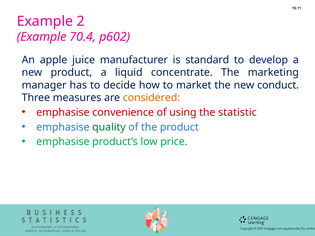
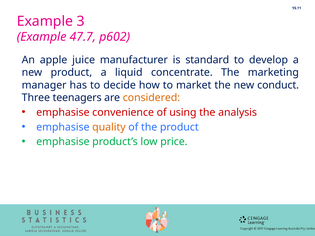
2: 2 -> 3 (81, 21)
70.4: 70.4 -> 47.7 (83, 37)
measures: measures -> teenagers (77, 98)
statistic: statistic -> analysis (238, 112)
quality colour: green -> orange (109, 127)
